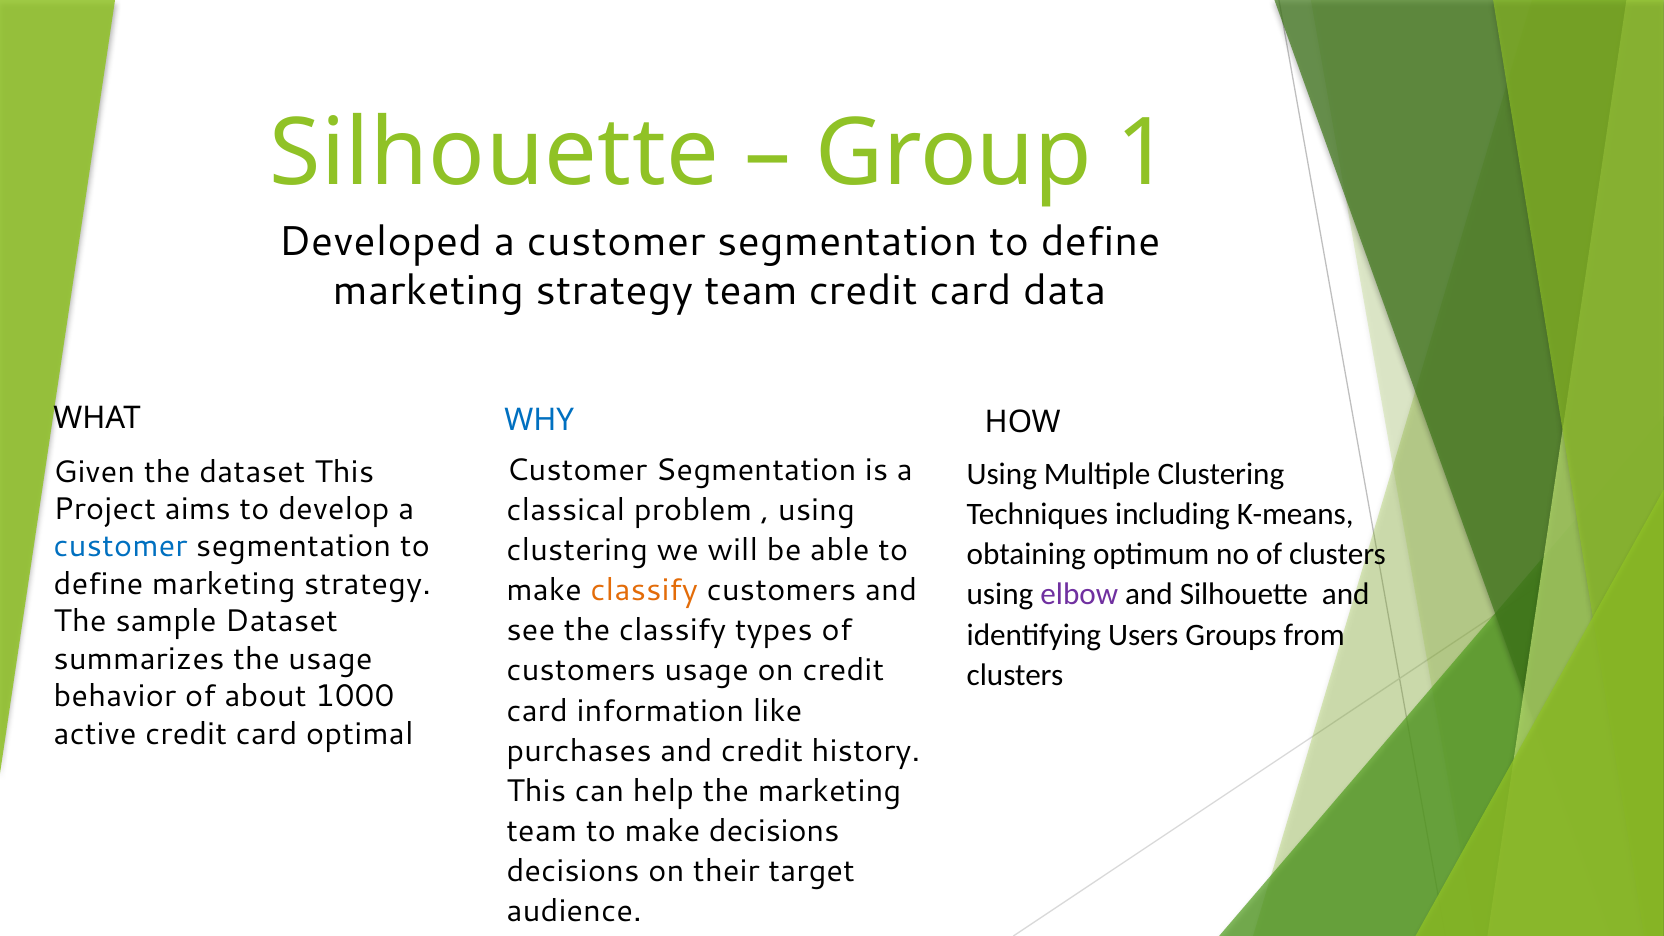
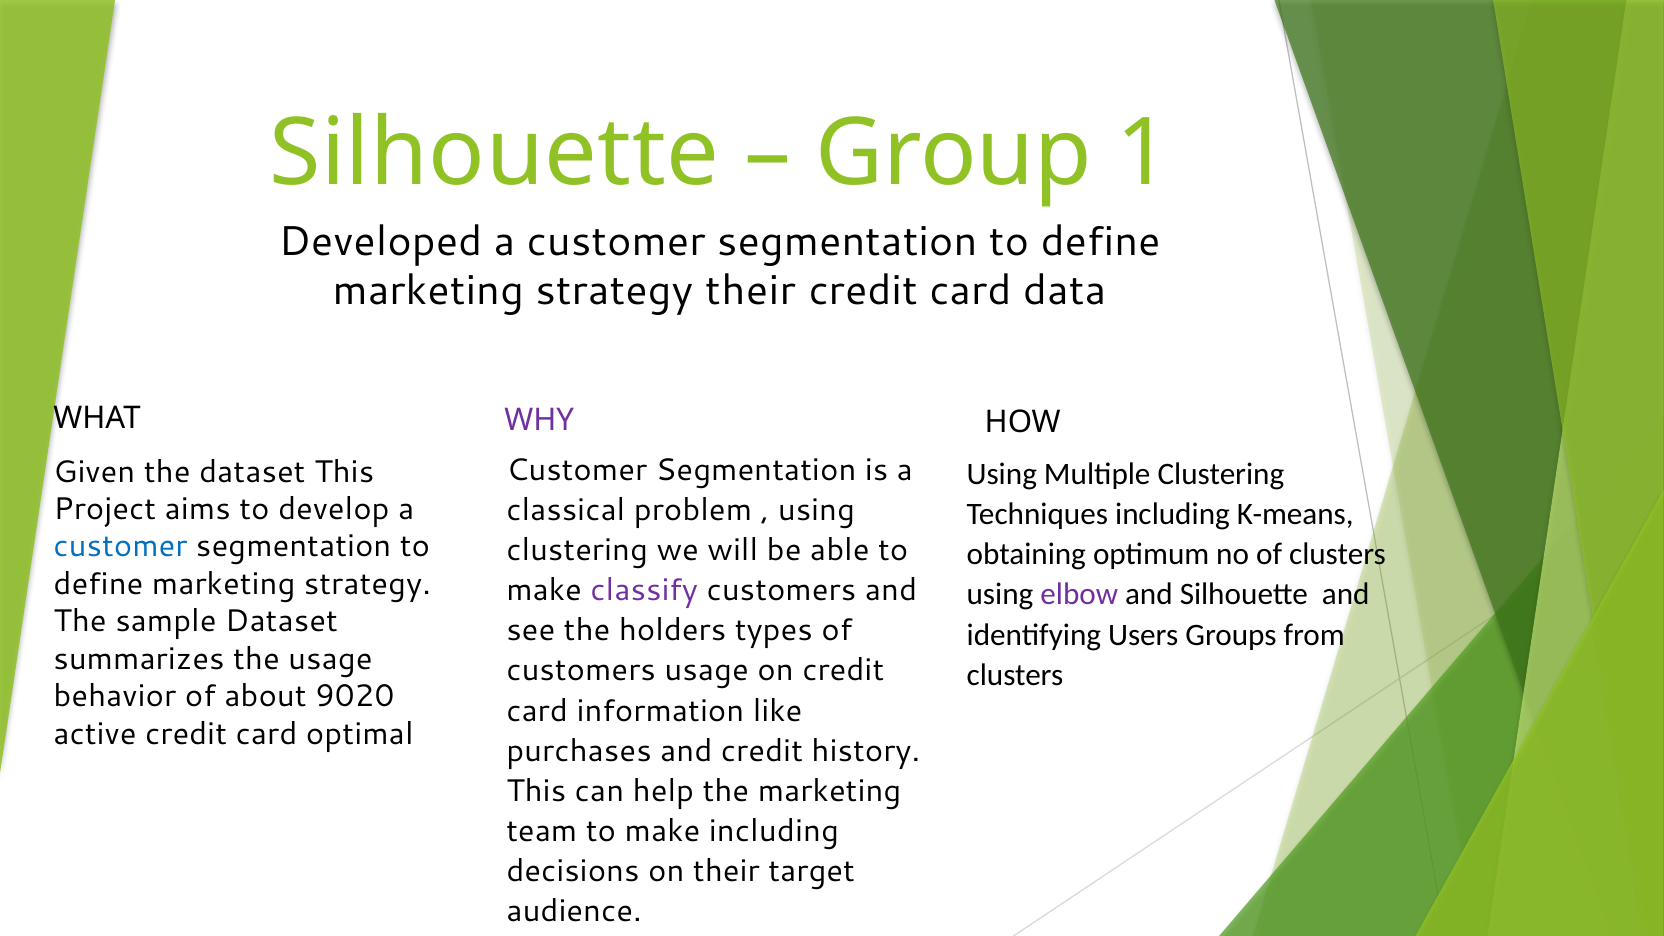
strategy team: team -> their (751, 291)
WHY colour: blue -> purple (539, 420)
classify colour: orange -> purple (644, 591)
the classify: classify -> holders (673, 631)
1000: 1000 -> 9020 (355, 696)
make decisions: decisions -> including (774, 831)
